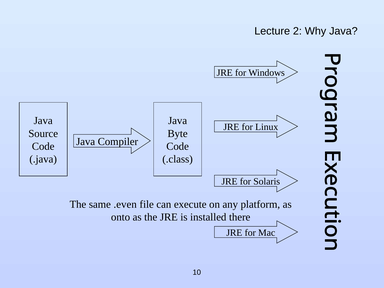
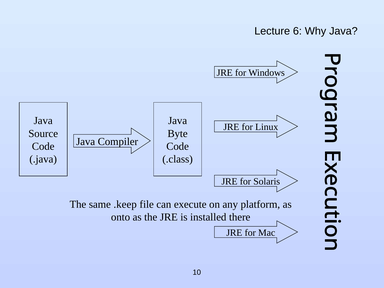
2: 2 -> 6 (297, 31)
.even: .even -> .keep (125, 204)
